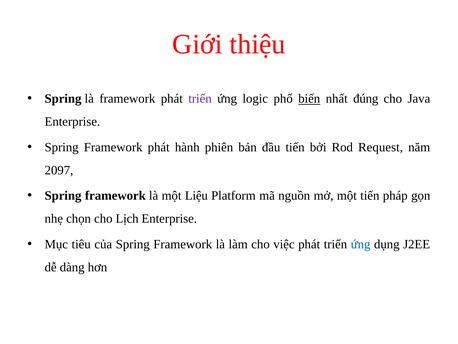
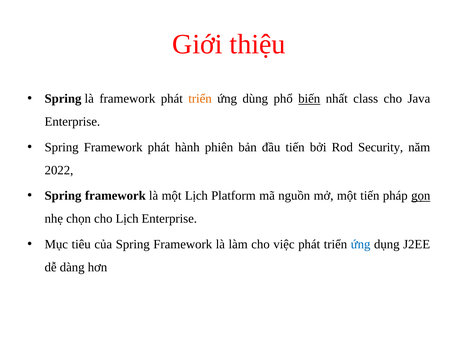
triển colour: purple -> orange (200, 99)
logic: logic -> dùng (255, 99)
đúng: đúng -> class (366, 99)
Request: Request -> Security (381, 147)
2097: 2097 -> 2022 (59, 170)
một Liệu: Liệu -> Lịch (196, 195)
gọn underline: none -> present (421, 195)
